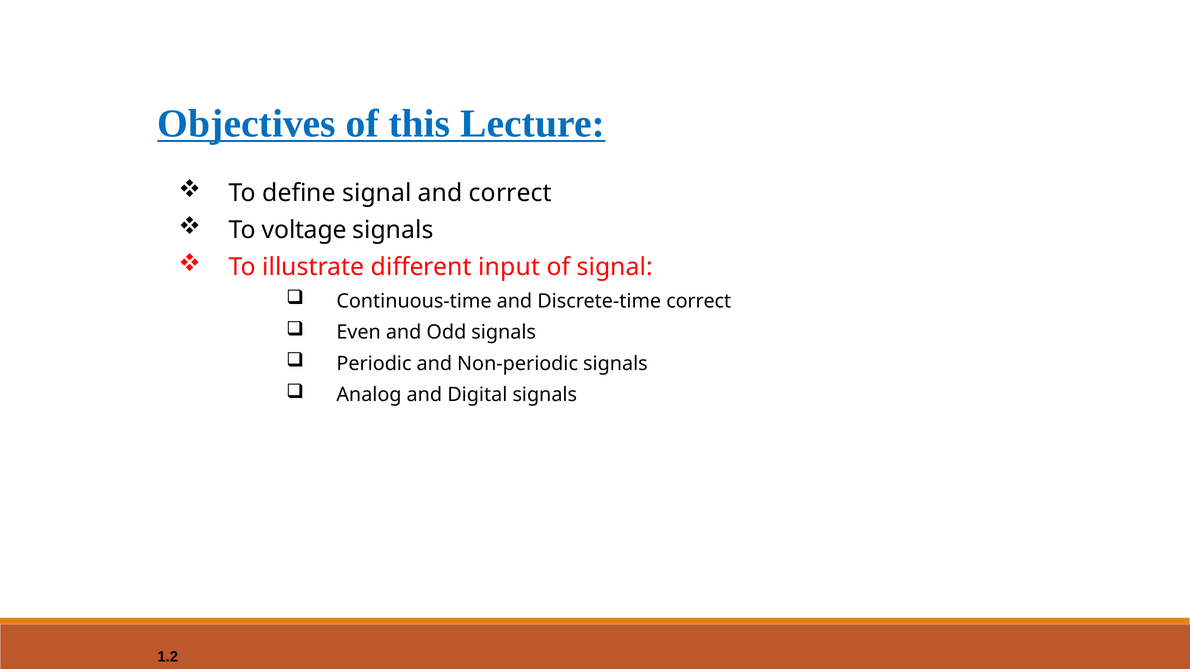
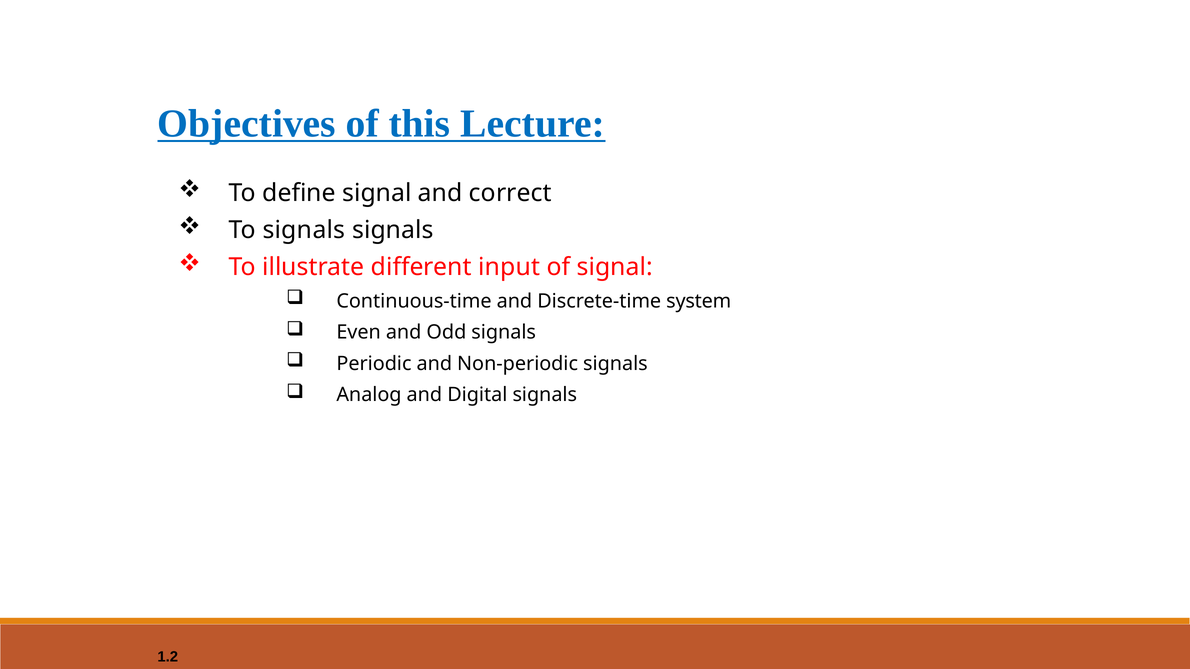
To voltage: voltage -> signals (304, 230)
Discrete-time correct: correct -> system (699, 301)
